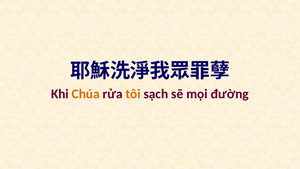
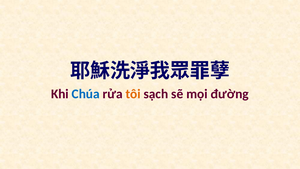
Chúa colour: orange -> blue (86, 94)
